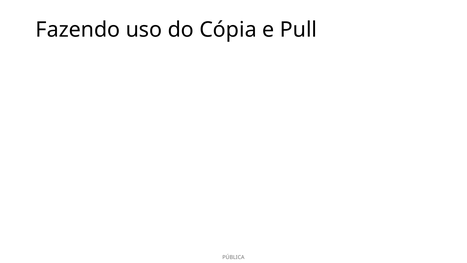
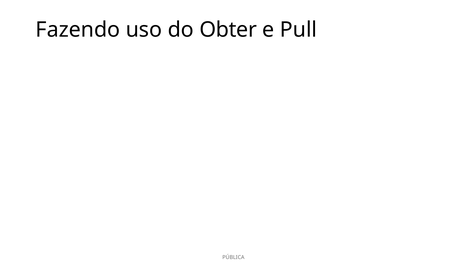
Cópia: Cópia -> Obter (228, 30)
